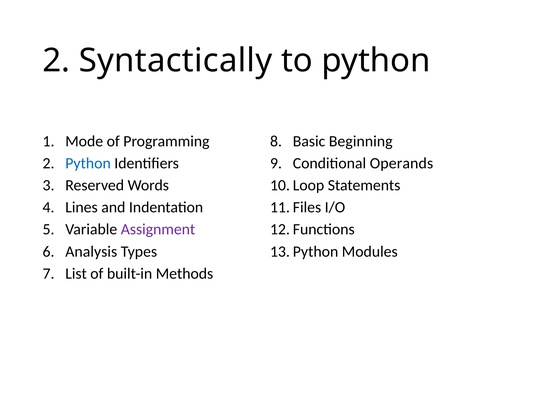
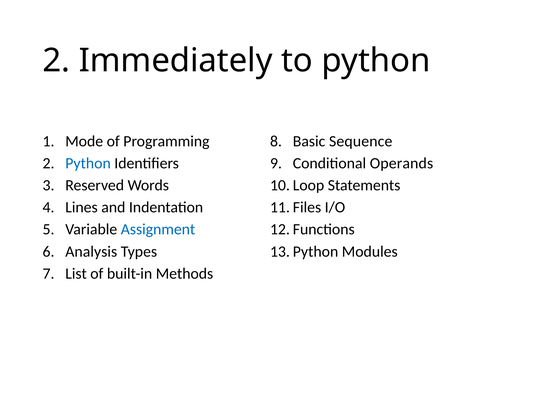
Syntactically: Syntactically -> Immediately (176, 60)
Beginning: Beginning -> Sequence (361, 141)
Assignment colour: purple -> blue (158, 229)
